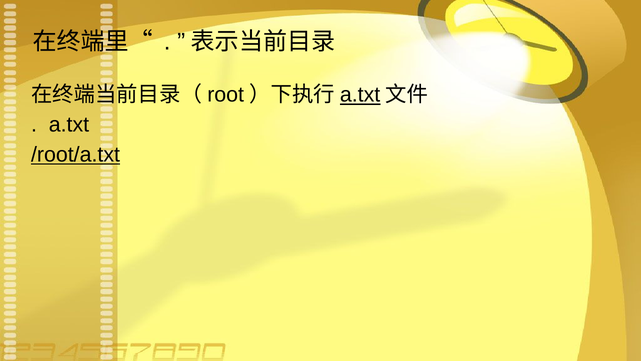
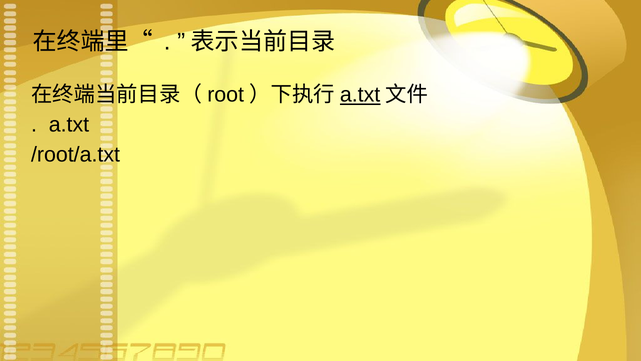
/root/a.txt underline: present -> none (75, 155)
